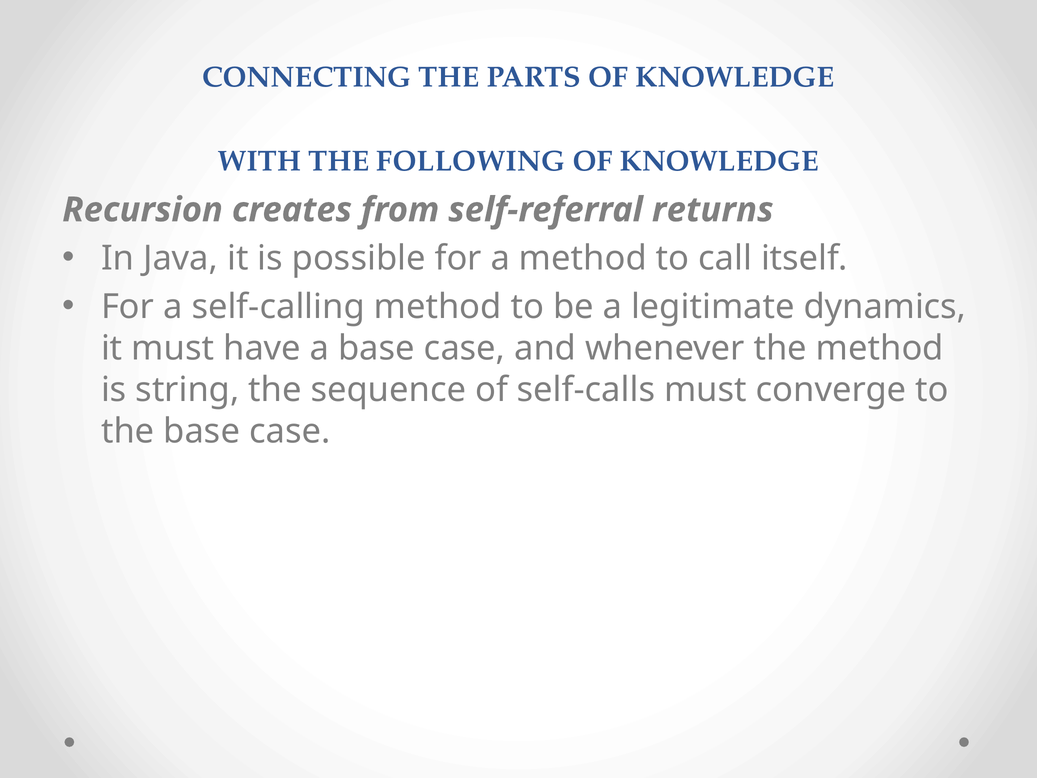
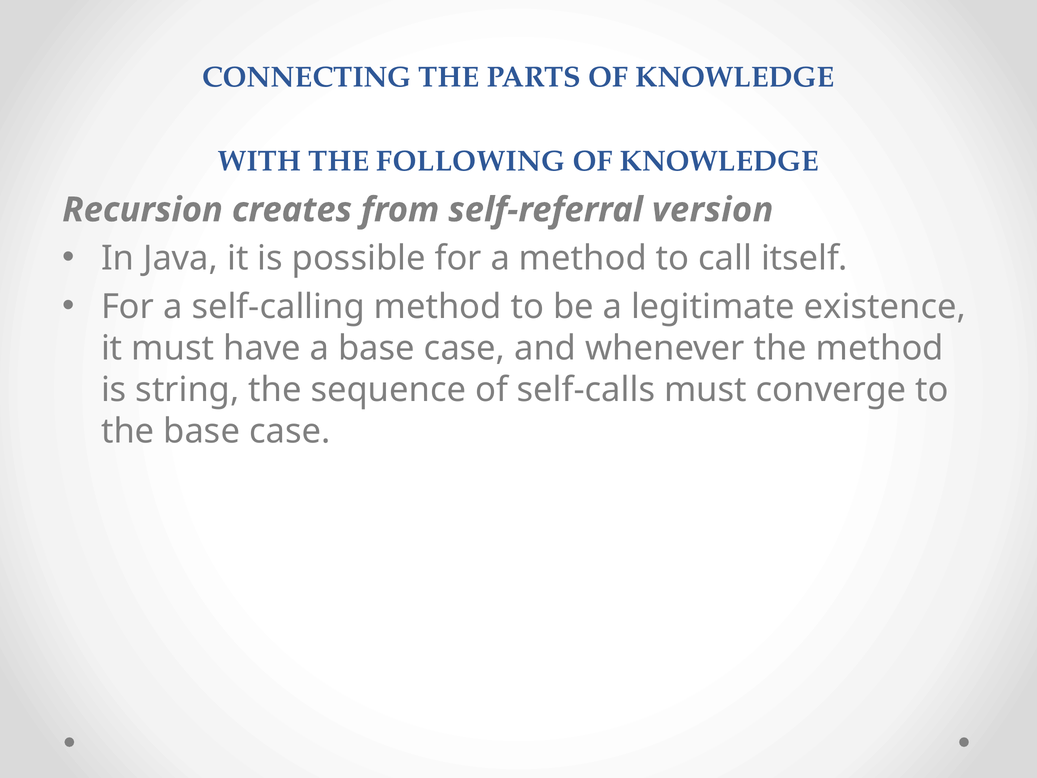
returns: returns -> version (713, 210)
dynamics: dynamics -> existence (885, 307)
